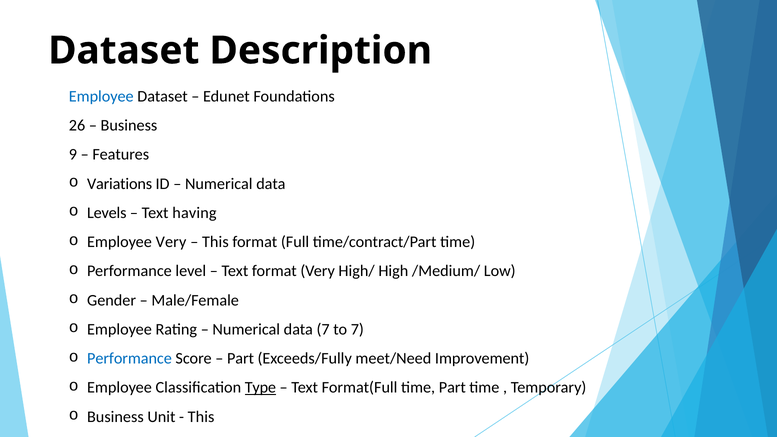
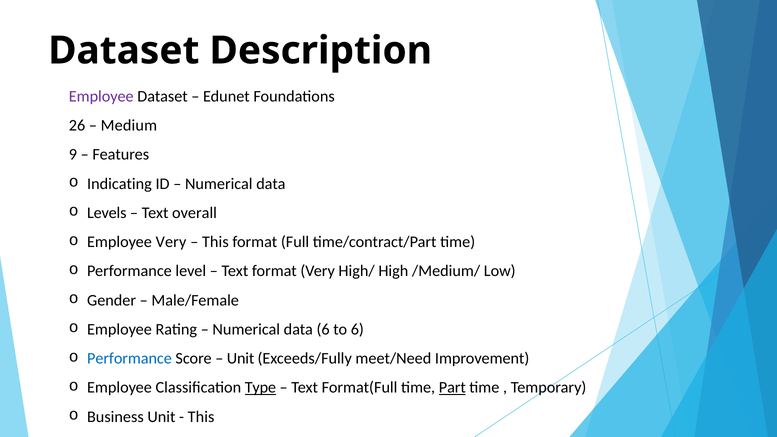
Employee colour: blue -> purple (101, 96)
Business: Business -> Medium (129, 125)
Variations: Variations -> Indicating (119, 184)
having: having -> overall (195, 213)
data 7: 7 -> 6 (323, 329)
to 7: 7 -> 6 (357, 329)
Part: Part -> Unit (241, 359)
Part underline: none -> present (452, 388)
